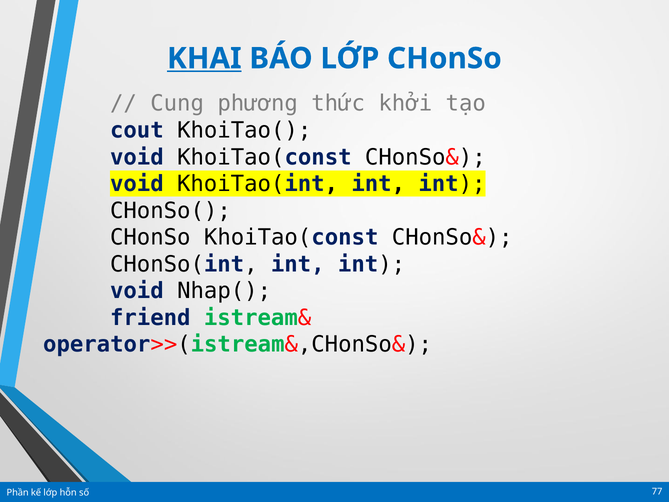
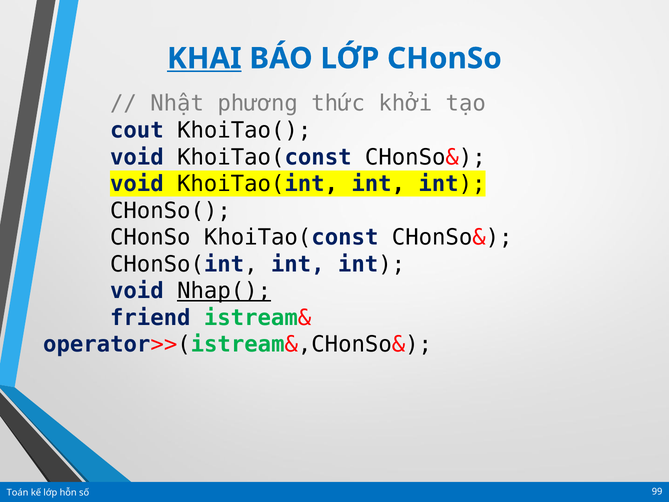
Cung: Cung -> Nhật (177, 104)
Nhap( underline: none -> present (224, 291)
Phần: Phần -> Toán (18, 492)
77: 77 -> 99 (657, 492)
